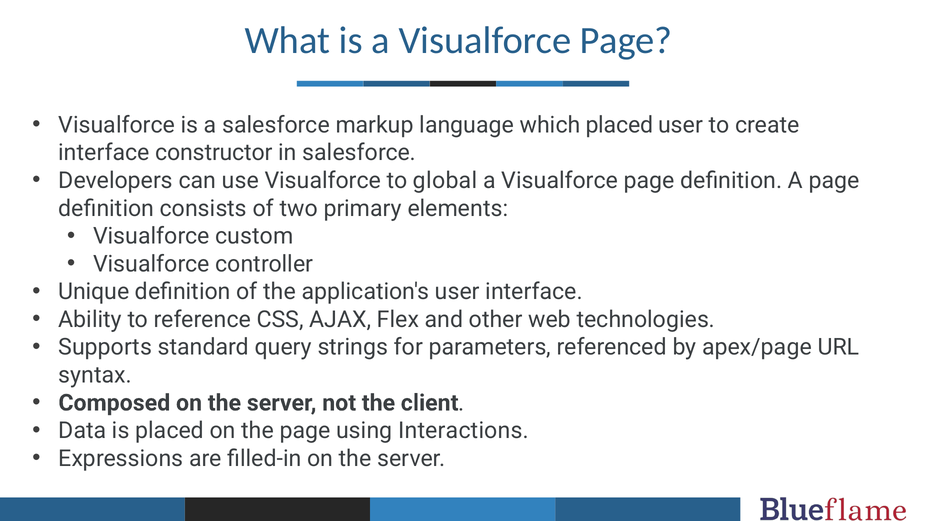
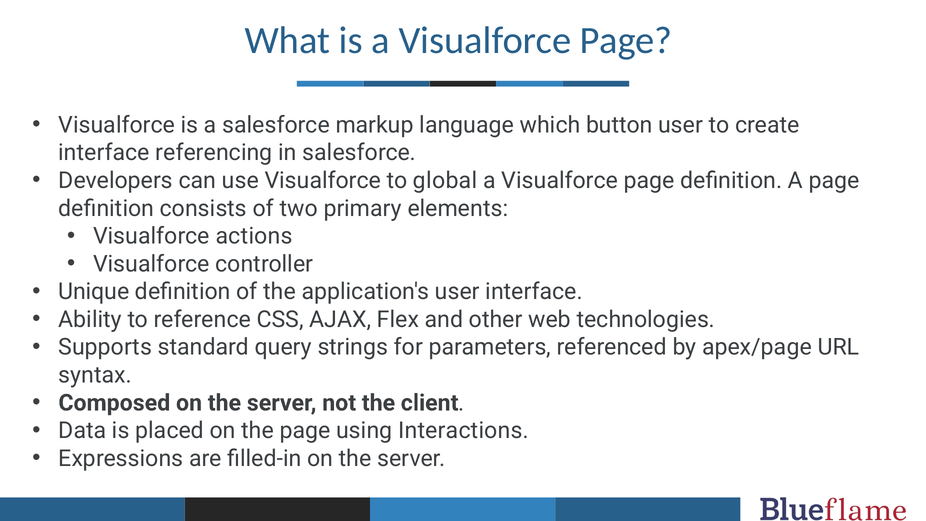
which placed: placed -> button (619, 125)
constructor: constructor -> referencing (214, 153)
custom: custom -> actions (254, 236)
